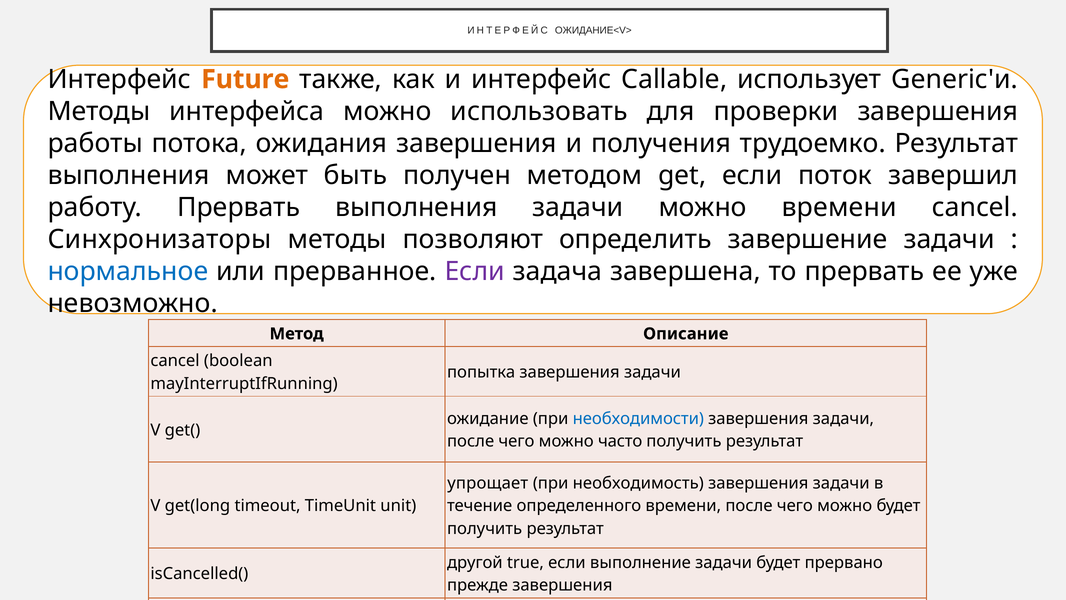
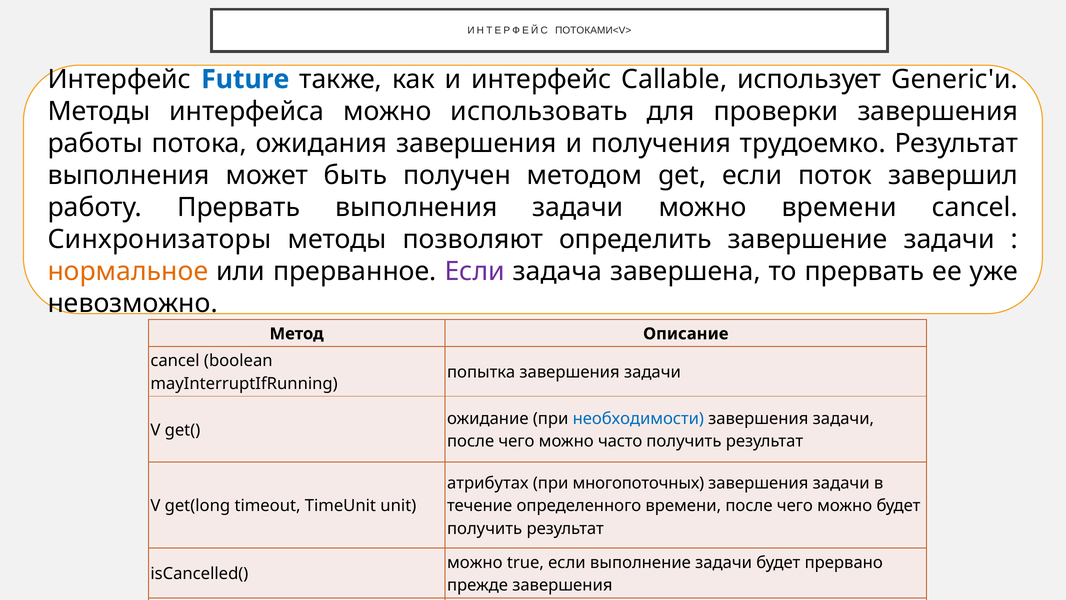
ОЖИДАНИЕ<V>: ОЖИДАНИЕ<V> -> ПОТОКАМИ<V> (593, 31)
Future colour: orange -> blue (245, 79)
нормальное colour: blue -> orange (128, 271)
упрощает: упрощает -> атрибутах (488, 483)
необходимость: необходимость -> многопоточных (638, 483)
другой: другой -> можно (475, 562)
